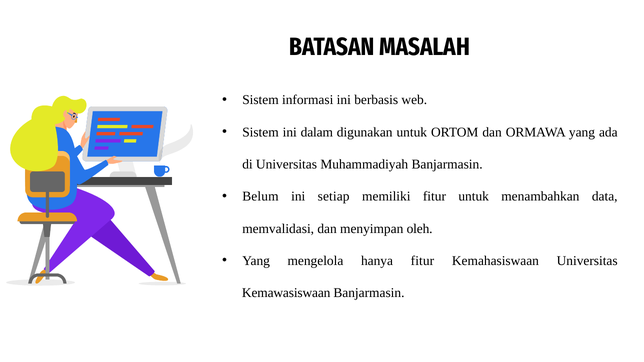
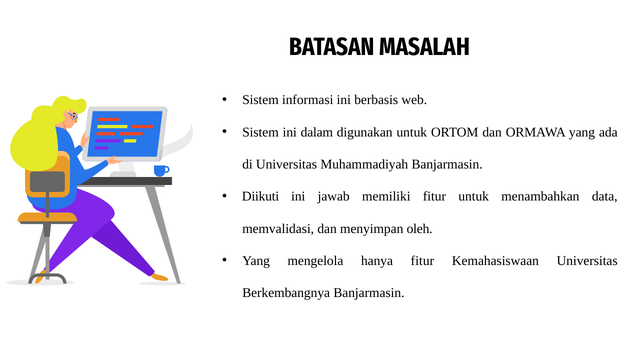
Belum: Belum -> Diikuti (261, 197)
setiap: setiap -> jawab (334, 197)
Kemawasiswaan: Kemawasiswaan -> Berkembangnya (286, 293)
